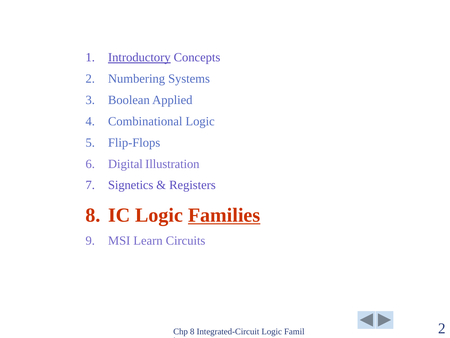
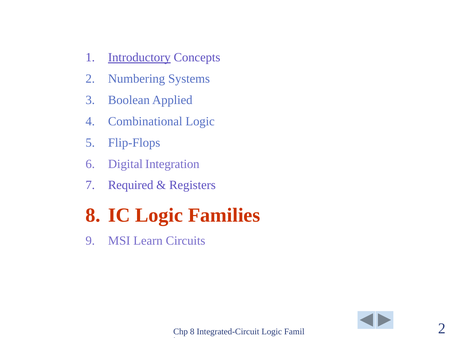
Illustration: Illustration -> Integration (172, 164)
Signetics: Signetics -> Required (131, 185)
Families underline: present -> none (224, 215)
